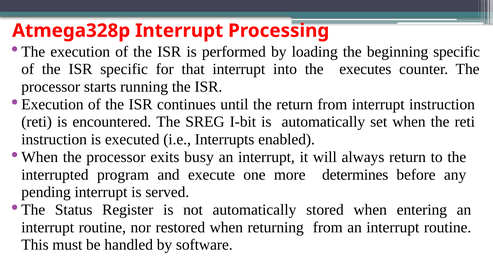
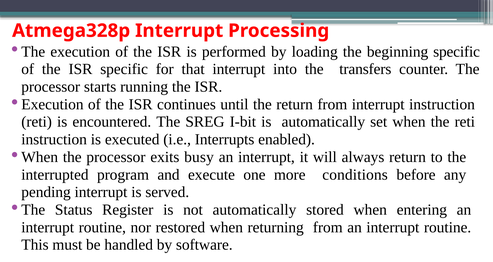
executes: executes -> transfers (365, 69)
determines: determines -> conditions (355, 175)
